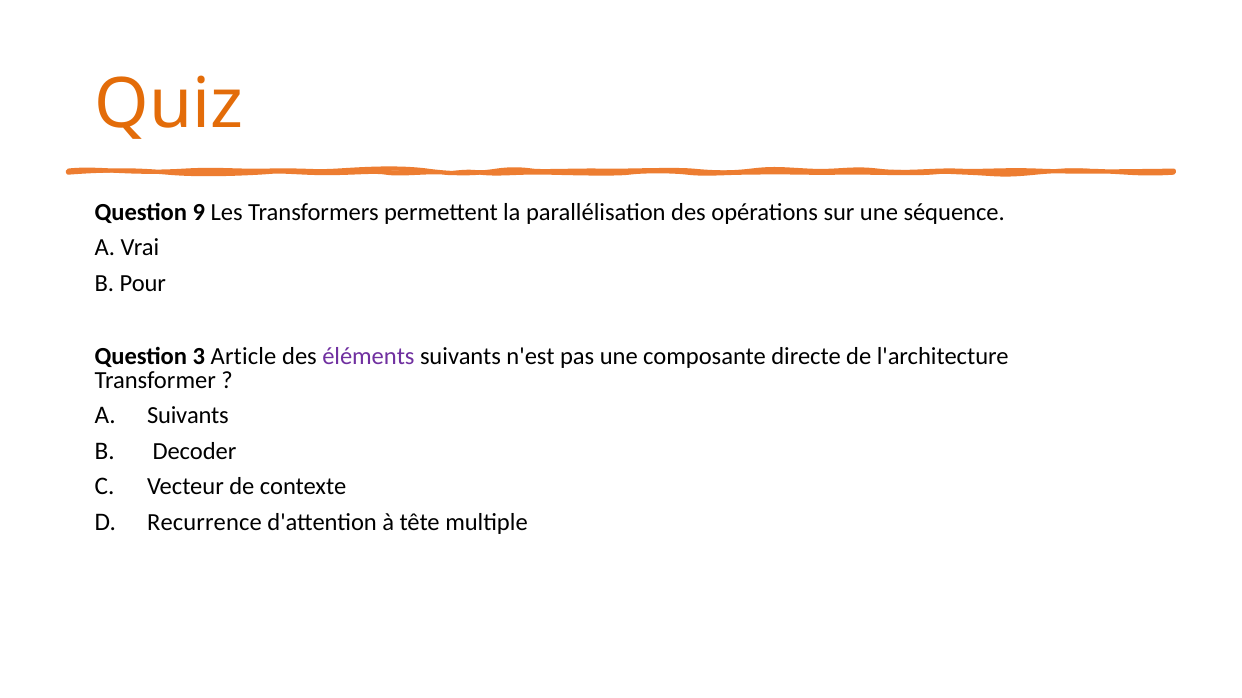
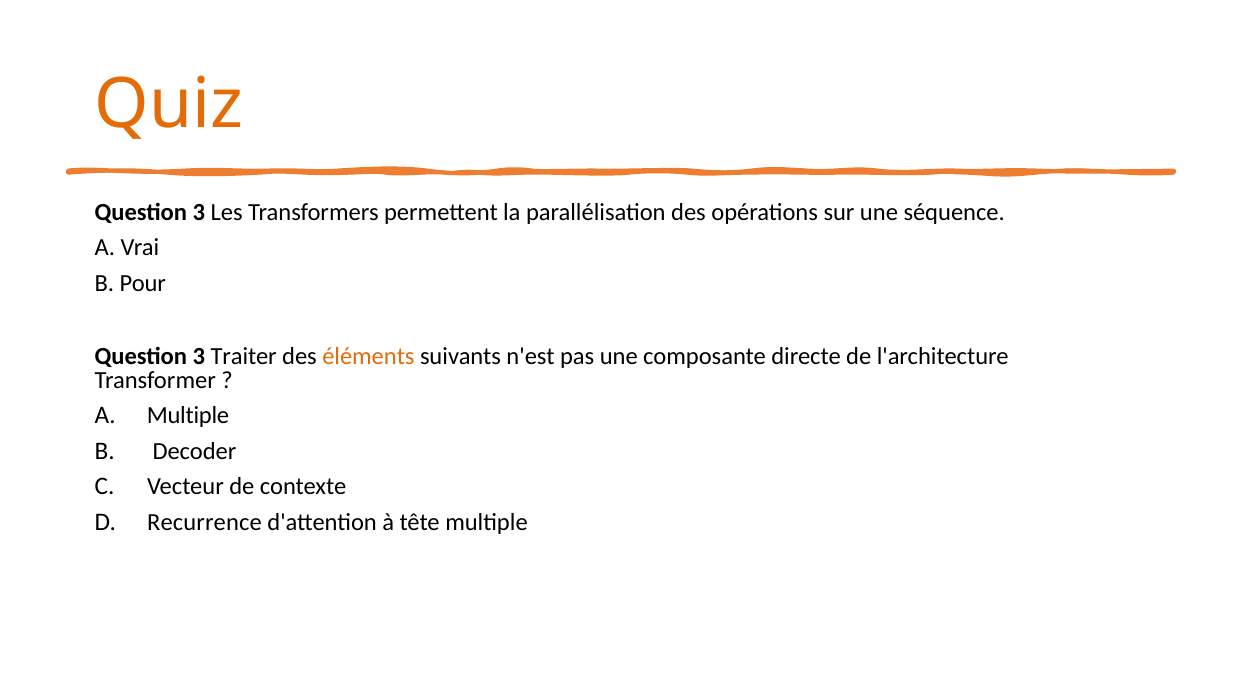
9: 9 -> 3 (199, 212)
Article: Article -> Traiter (244, 357)
éléments colour: purple -> orange (368, 357)
A Suivants: Suivants -> Multiple (188, 416)
